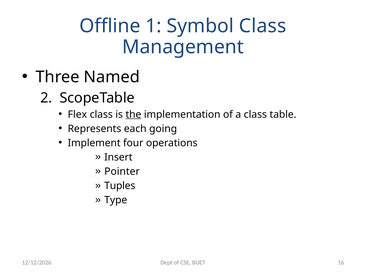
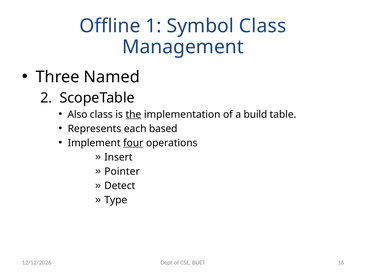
Flex: Flex -> Also (77, 114)
a class: class -> build (255, 114)
going: going -> based (163, 128)
four underline: none -> present (133, 143)
Tuples: Tuples -> Detect (120, 185)
